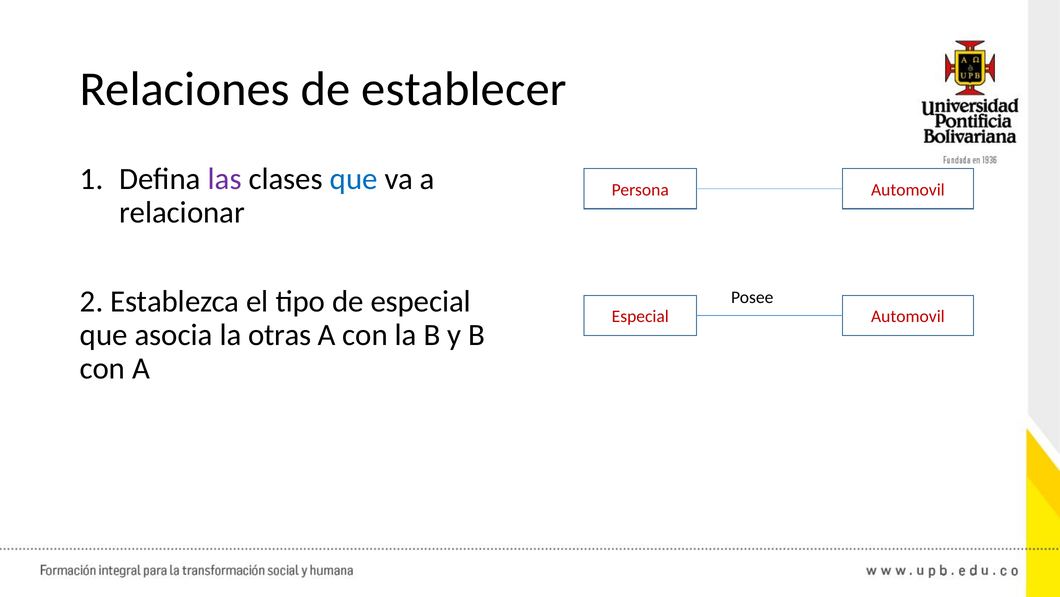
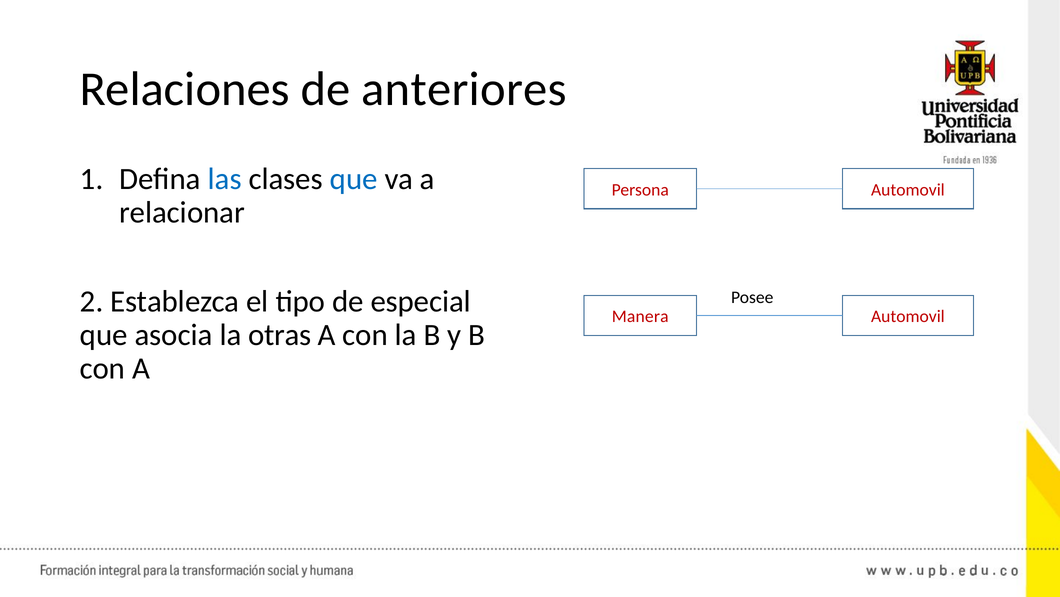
establecer: establecer -> anteriores (464, 89)
las colour: purple -> blue (225, 179)
Especial: Especial -> Manera (640, 316)
